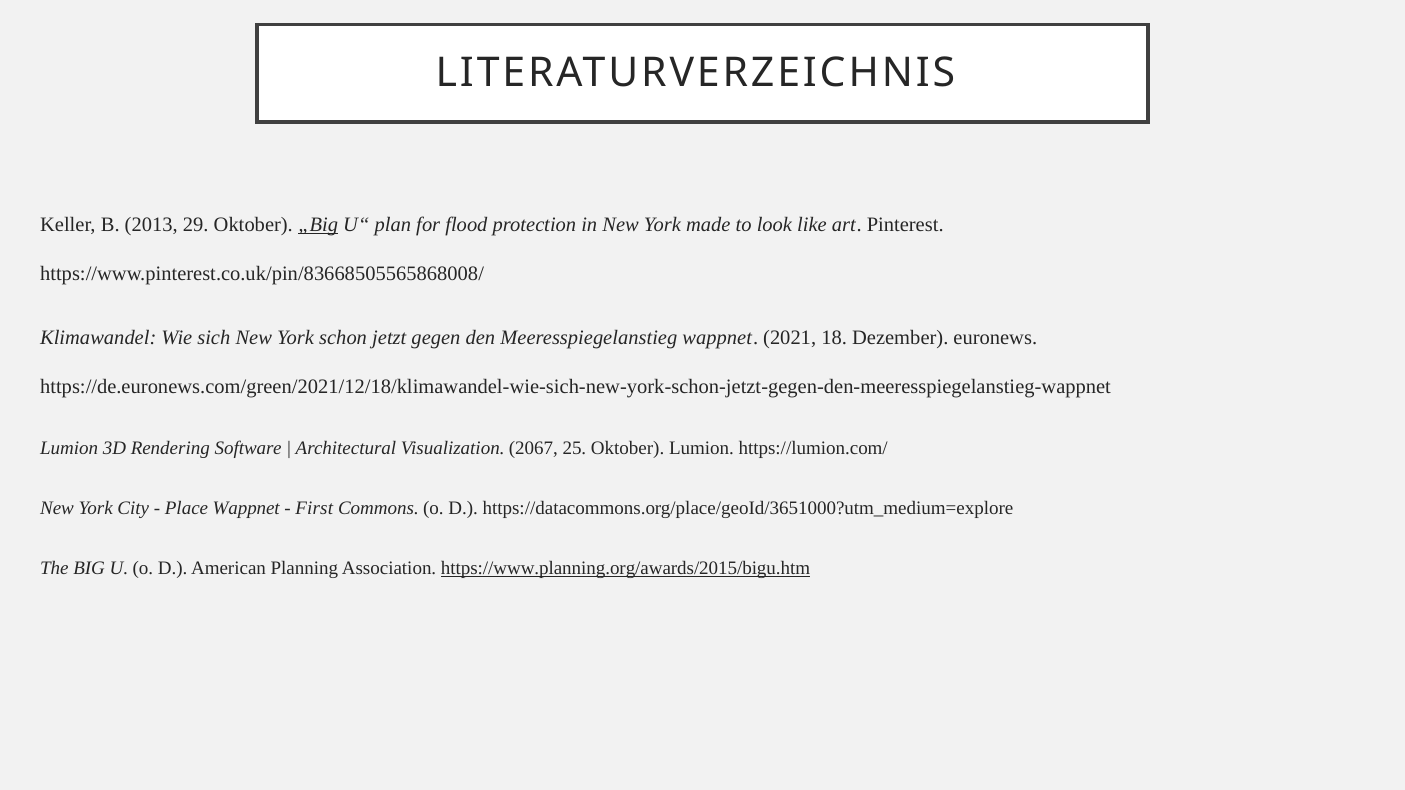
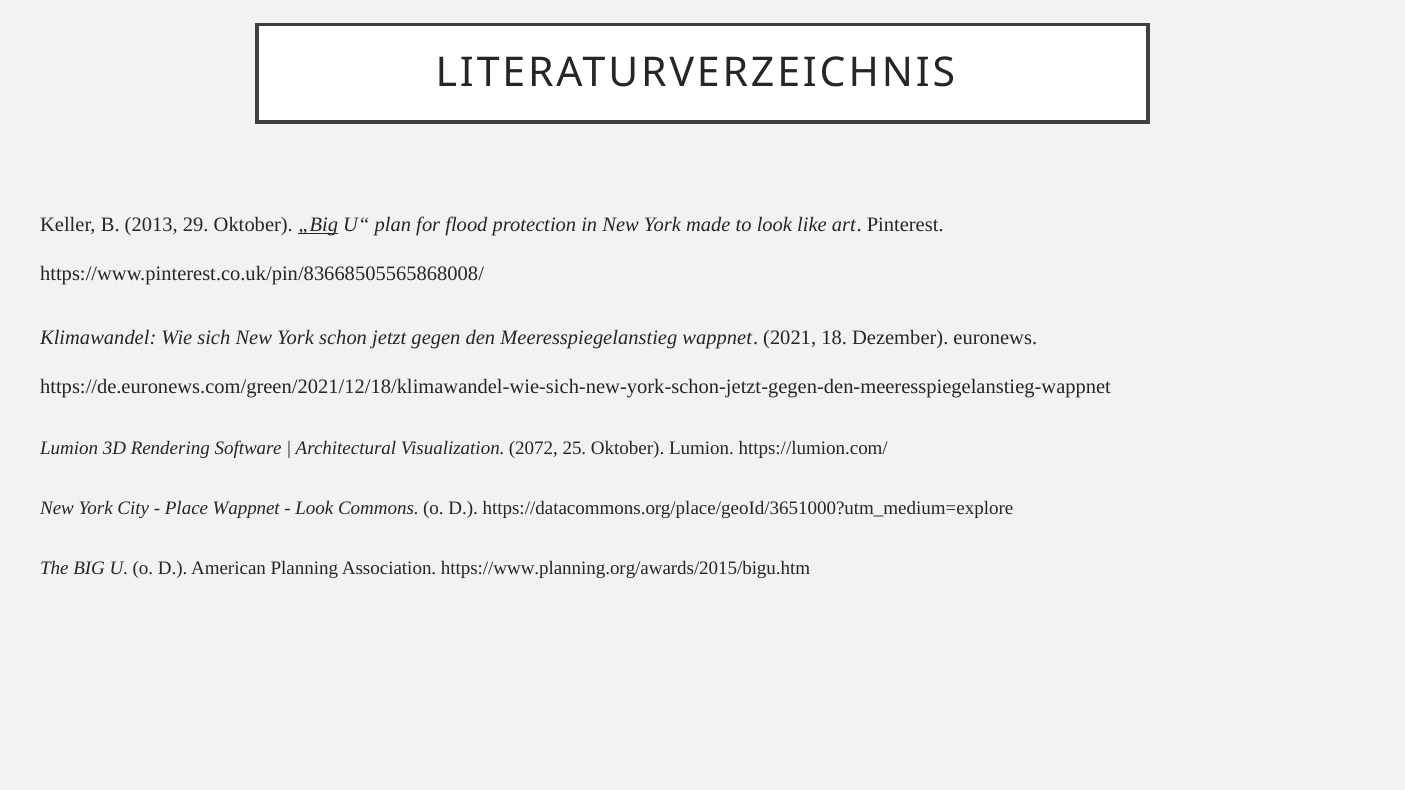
2067: 2067 -> 2072 (533, 448)
First: First -> Look (314, 508)
https://www.planning.org/awards/2015/bigu.htm underline: present -> none (626, 568)
